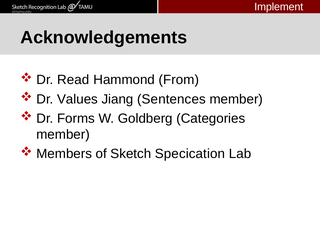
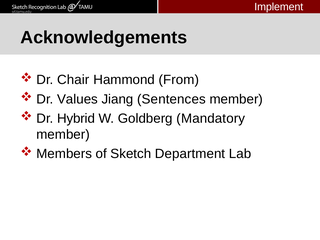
Read: Read -> Chair (73, 80)
Forms: Forms -> Hybrid (76, 118)
Categories: Categories -> Mandatory (211, 118)
Specication: Specication -> Department (190, 154)
